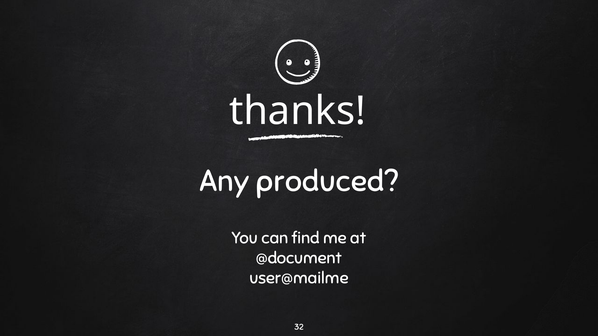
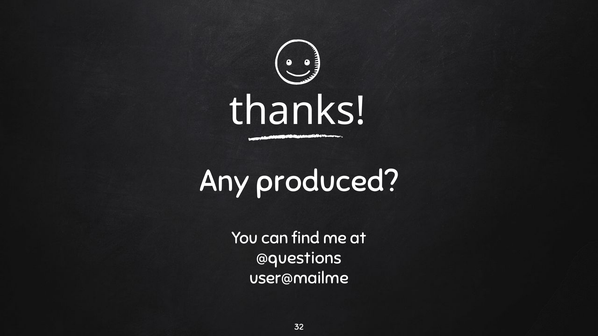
@document: @document -> @questions (299, 258)
